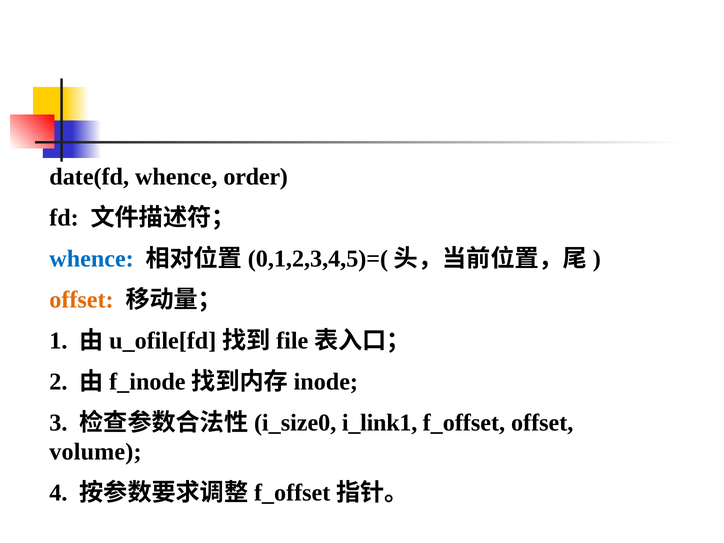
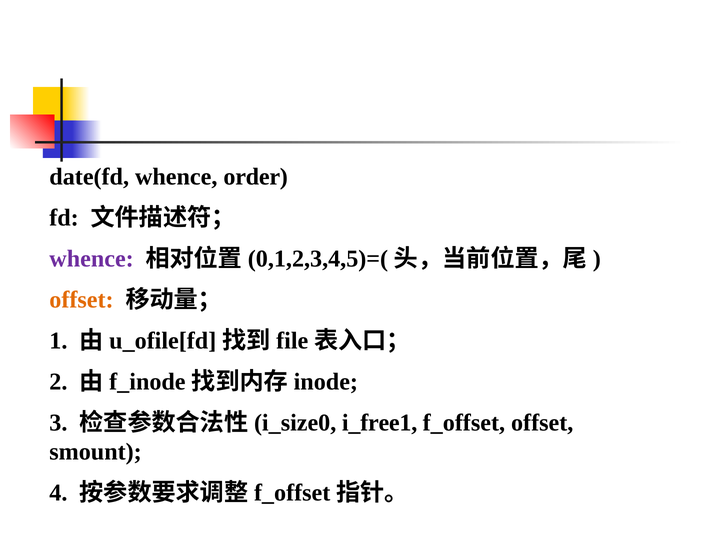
whence colour: blue -> purple (92, 259)
i_link1: i_link1 -> i_free1 (380, 423)
volume: volume -> smount (96, 452)
